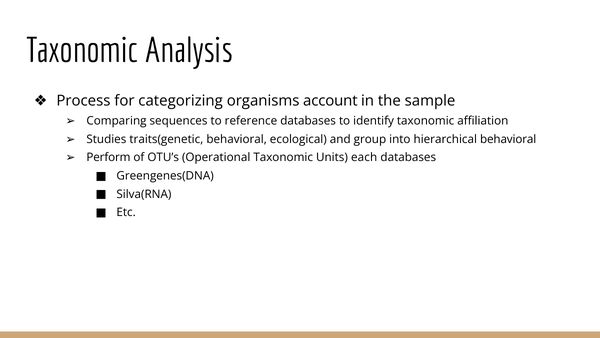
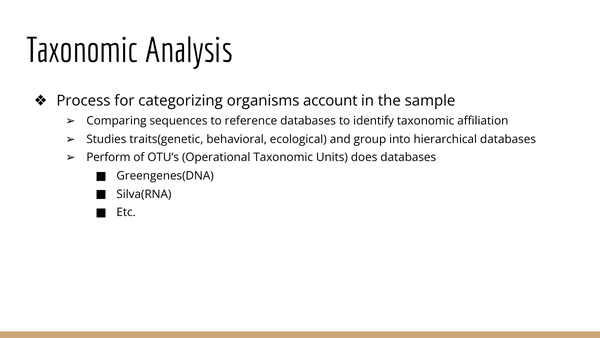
hierarchical behavioral: behavioral -> databases (508, 139)
each: each -> does (364, 157)
